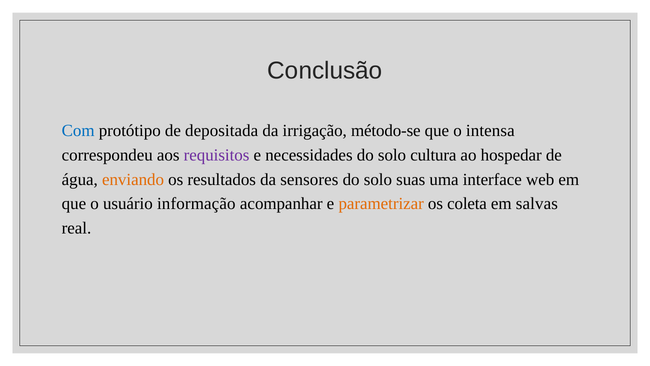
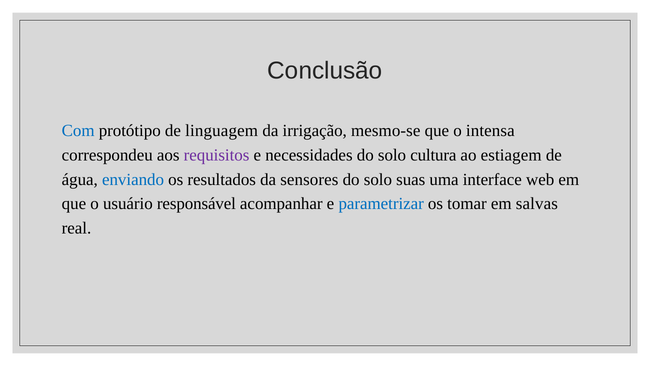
depositada: depositada -> linguagem (222, 131)
método-se: método-se -> mesmo-se (386, 131)
hospedar: hospedar -> estiagem (511, 155)
enviando colour: orange -> blue (133, 179)
informação: informação -> responsável (196, 204)
parametrizar colour: orange -> blue (381, 204)
coleta: coleta -> tomar (467, 204)
